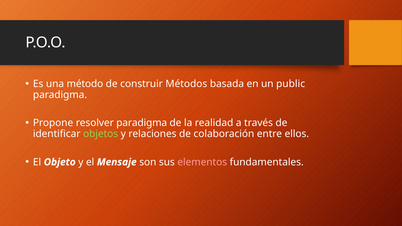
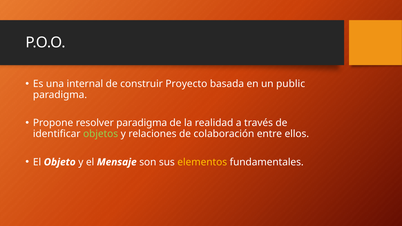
método: método -> internal (85, 84)
Métodos: Métodos -> Proyecto (186, 84)
elementos colour: pink -> yellow (202, 162)
